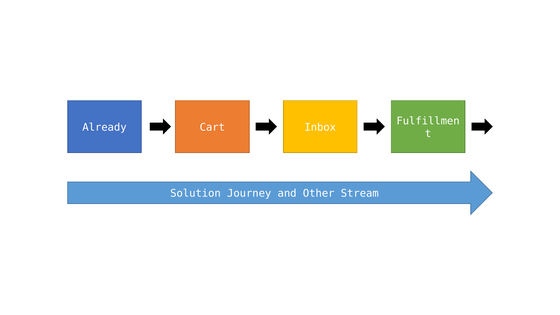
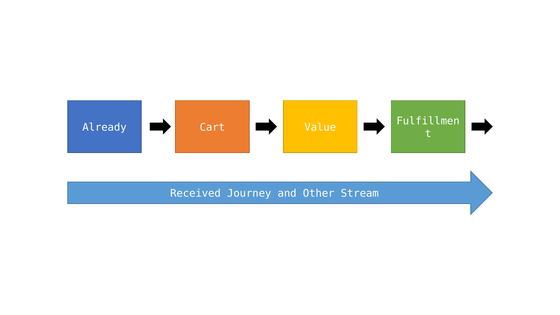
Inbox: Inbox -> Value (320, 127)
Solution: Solution -> Received (196, 194)
